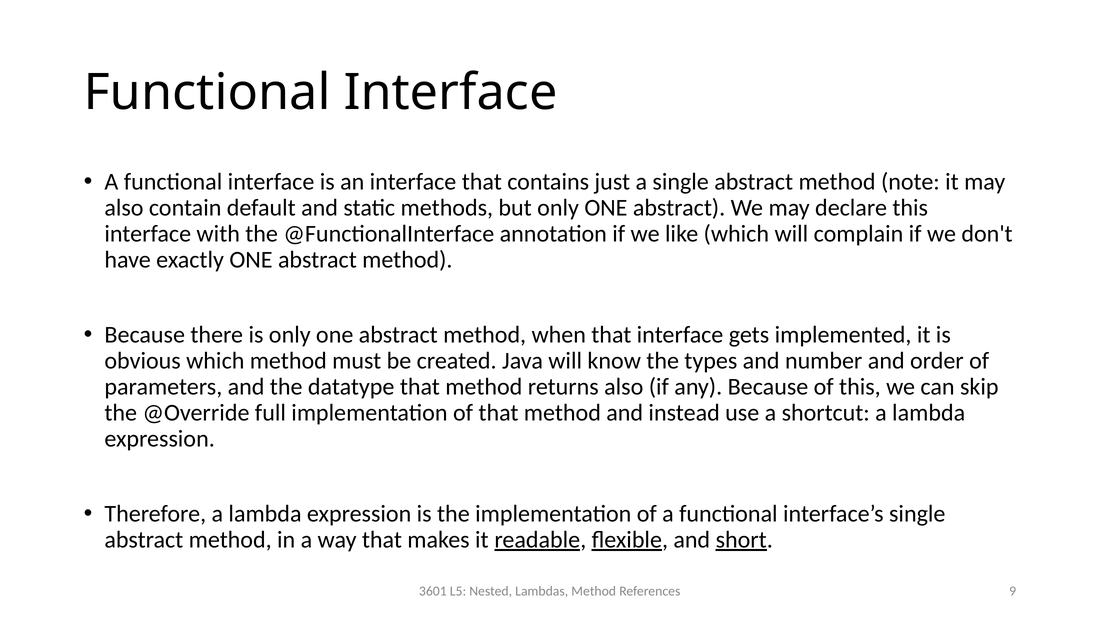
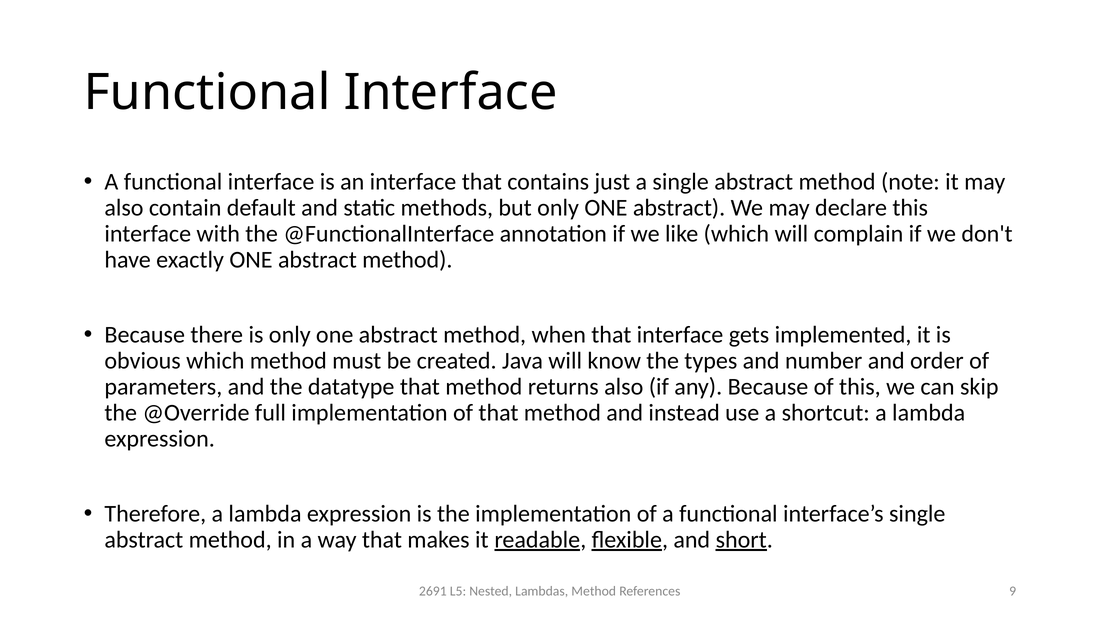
3601: 3601 -> 2691 (433, 591)
